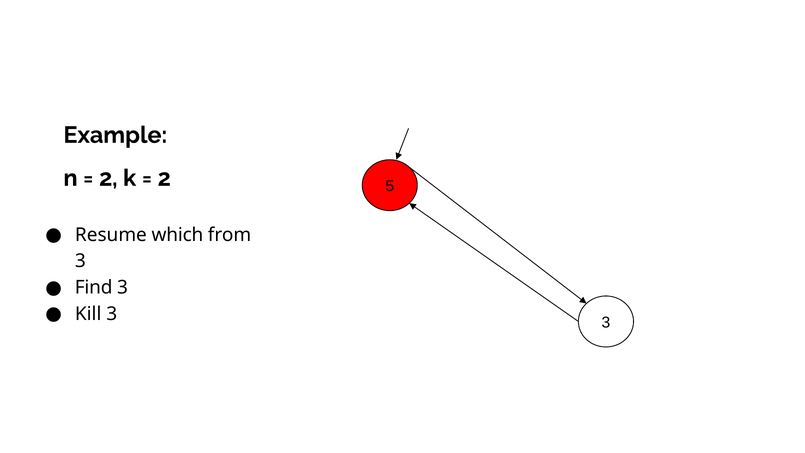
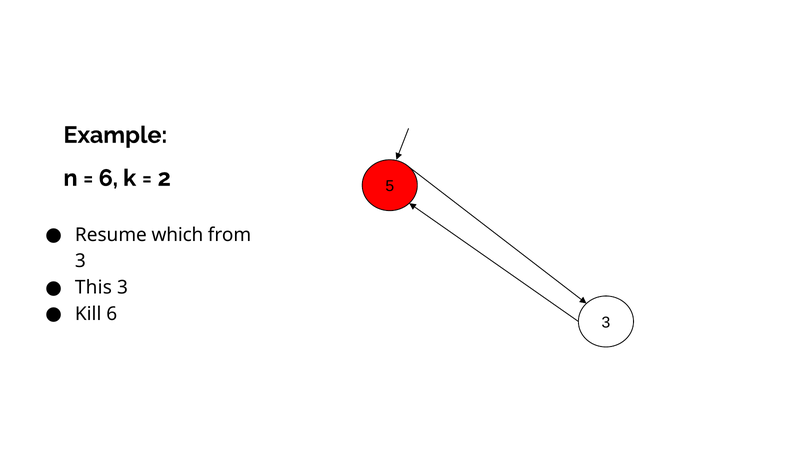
2: 2 -> 6 (108, 178)
Find: Find -> This (93, 287)
Kill 3: 3 -> 6 (112, 314)
